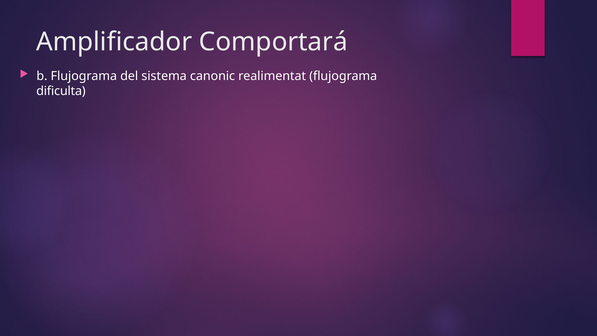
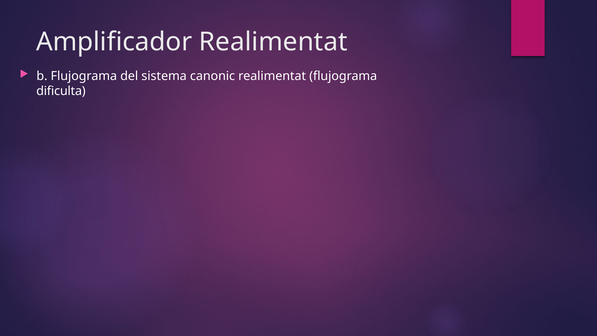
Amplificador Comportará: Comportará -> Realimentat (273, 42)
